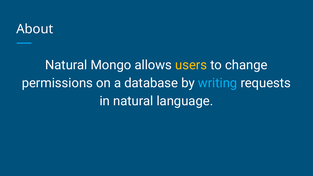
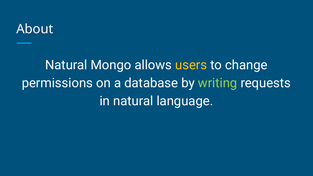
writing colour: light blue -> light green (218, 83)
